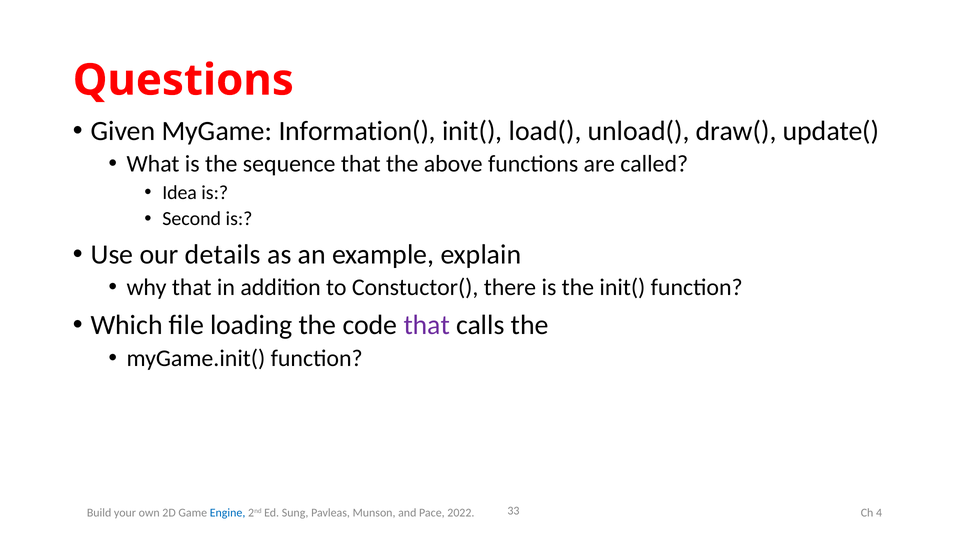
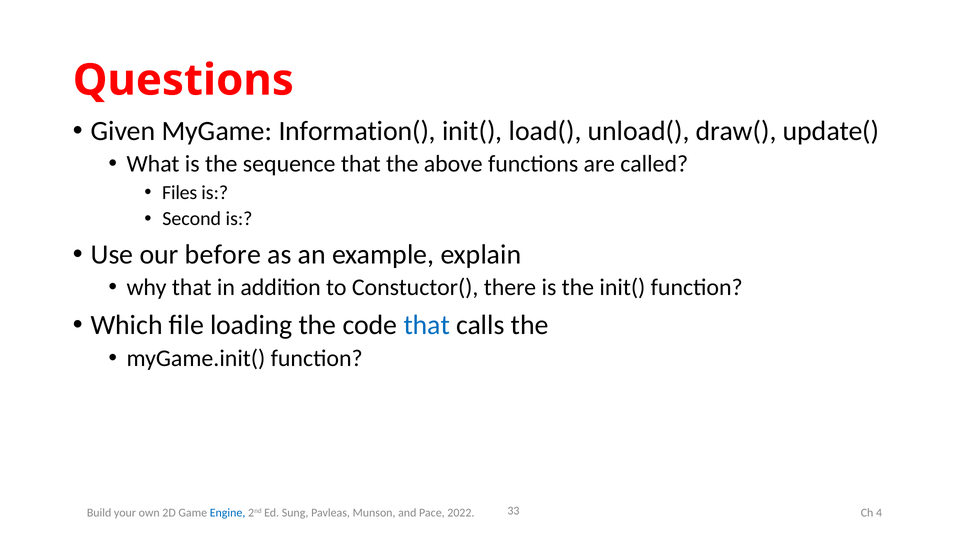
Idea: Idea -> Files (180, 193)
details: details -> before (223, 255)
that colour: purple -> blue (427, 325)
